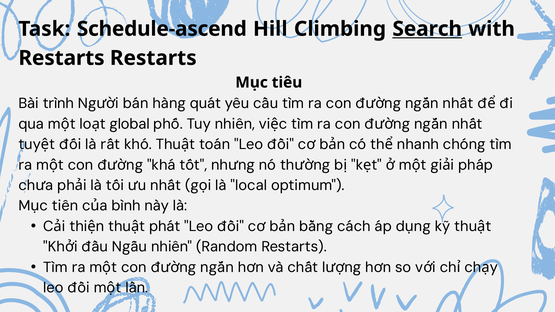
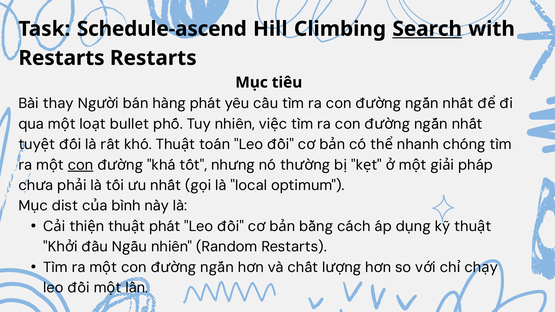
trình: trình -> thay (58, 103)
hàng quát: quát -> phát (205, 103)
global: global -> bullet (129, 124)
con underline: none -> present (81, 165)
tiên: tiên -> dist (65, 206)
